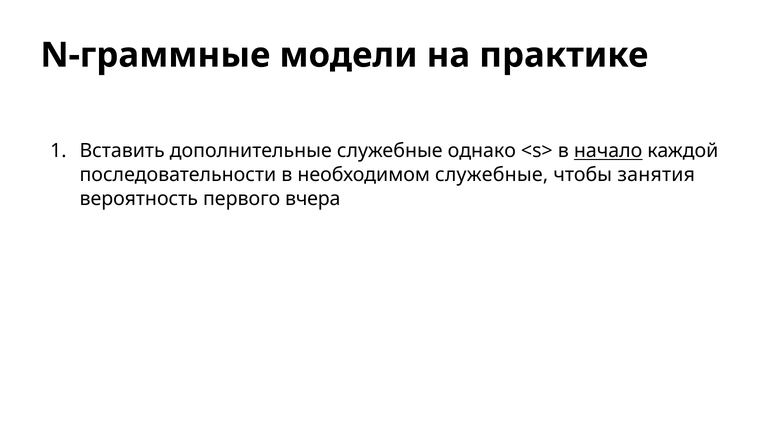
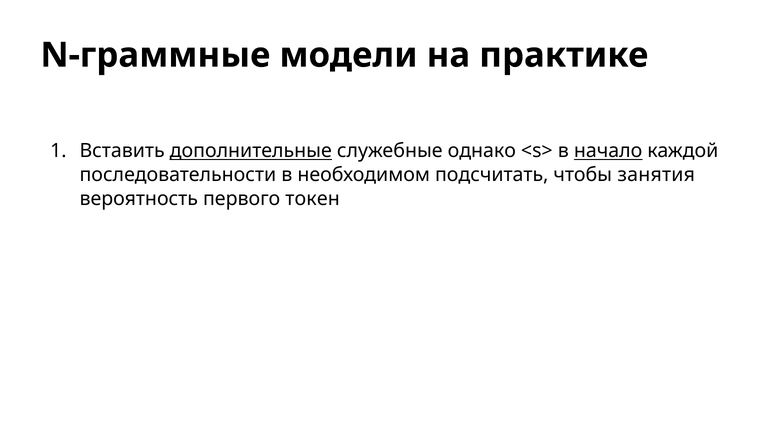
дополнительные underline: none -> present (251, 151)
необходимом служебные: служебные -> подсчитать (492, 175)
вчера: вчера -> токен (313, 199)
